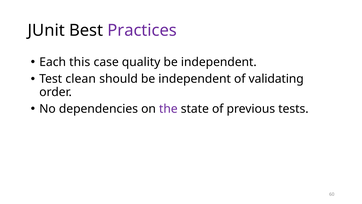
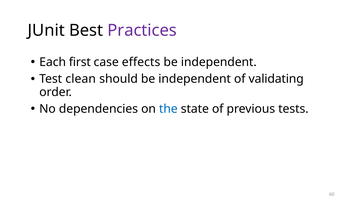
this: this -> first (80, 62)
quality: quality -> effects (141, 62)
the colour: purple -> blue (168, 109)
